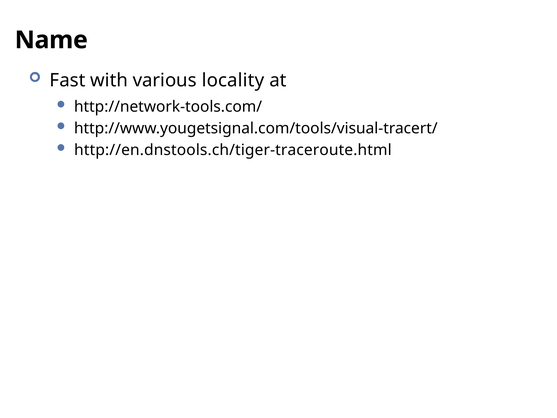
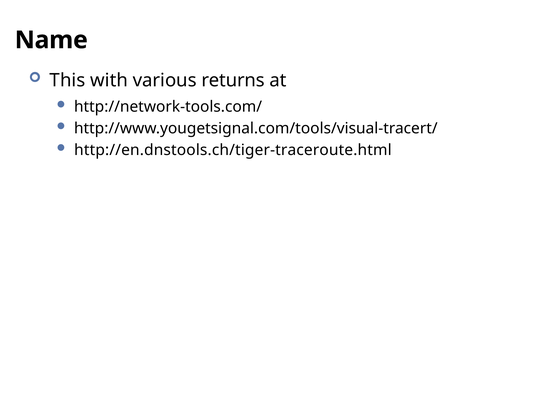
Fast: Fast -> This (68, 80)
locality: locality -> returns (233, 80)
